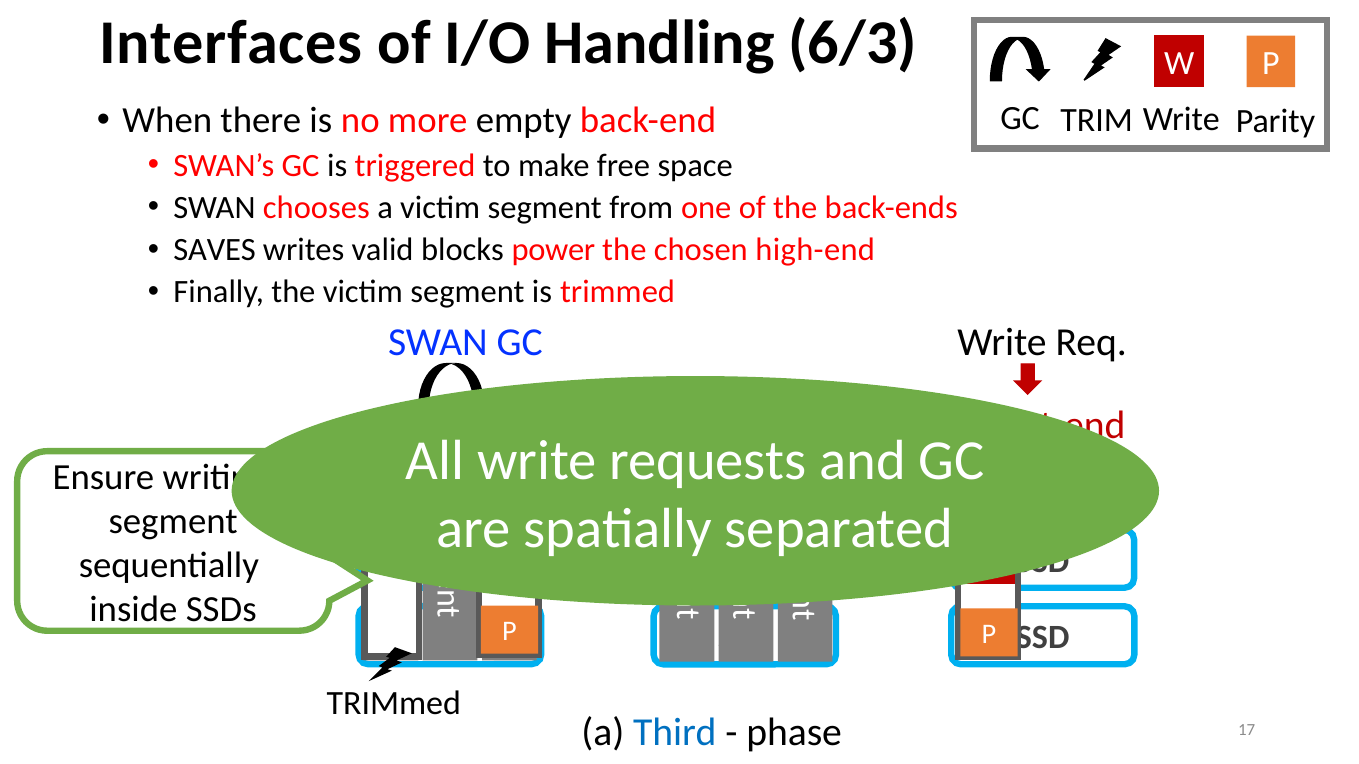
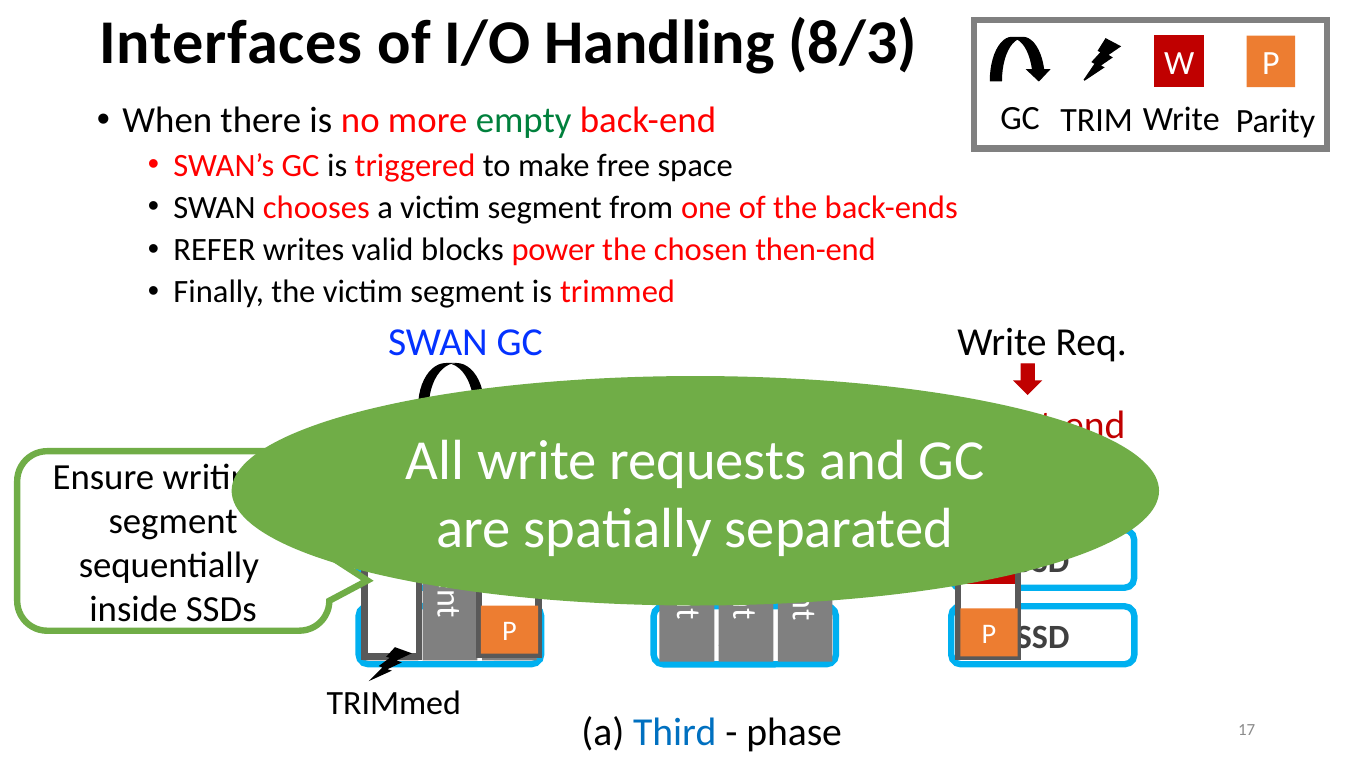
6/3: 6/3 -> 8/3 (853, 43)
empty colour: black -> green (524, 121)
SAVES: SAVES -> REFER (214, 250)
high-end: high-end -> then-end (815, 250)
